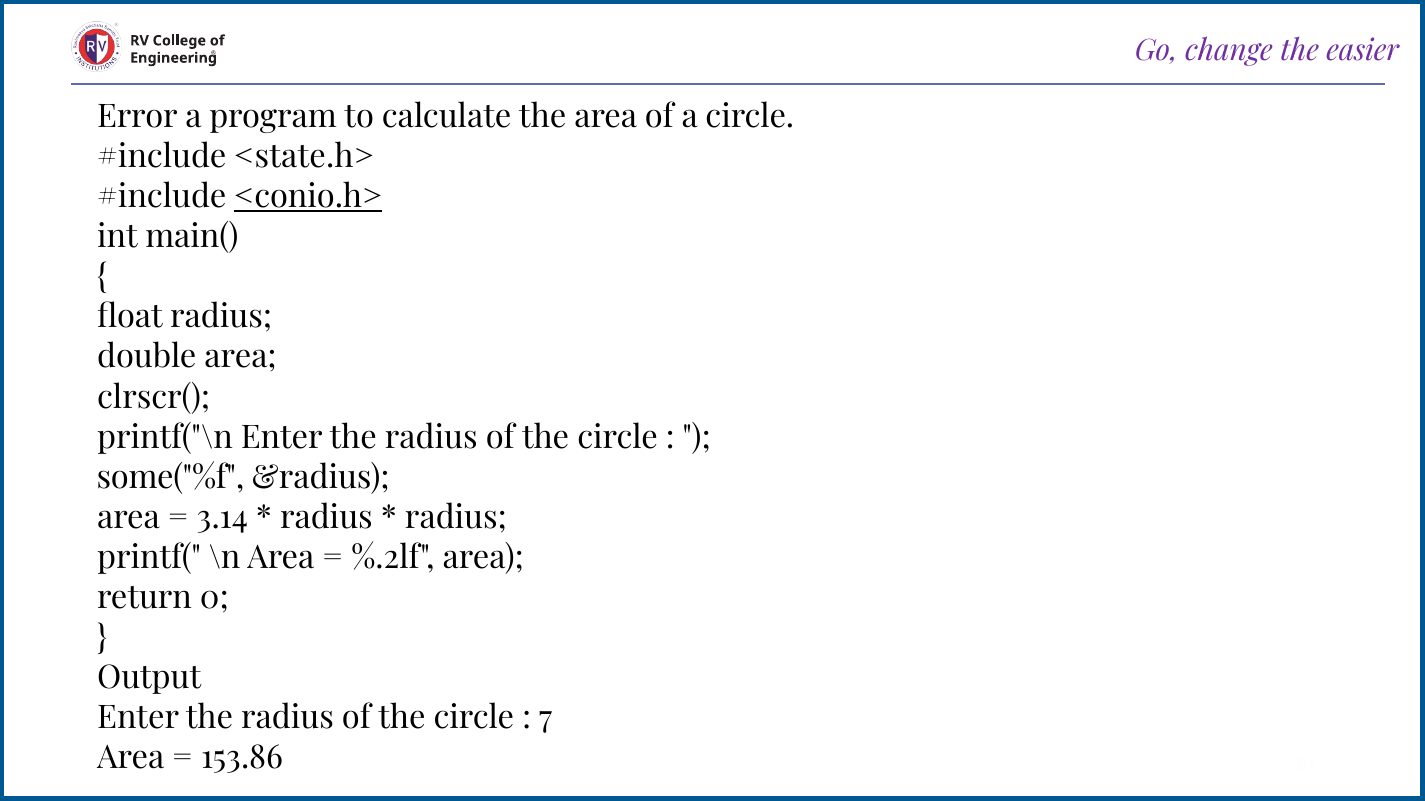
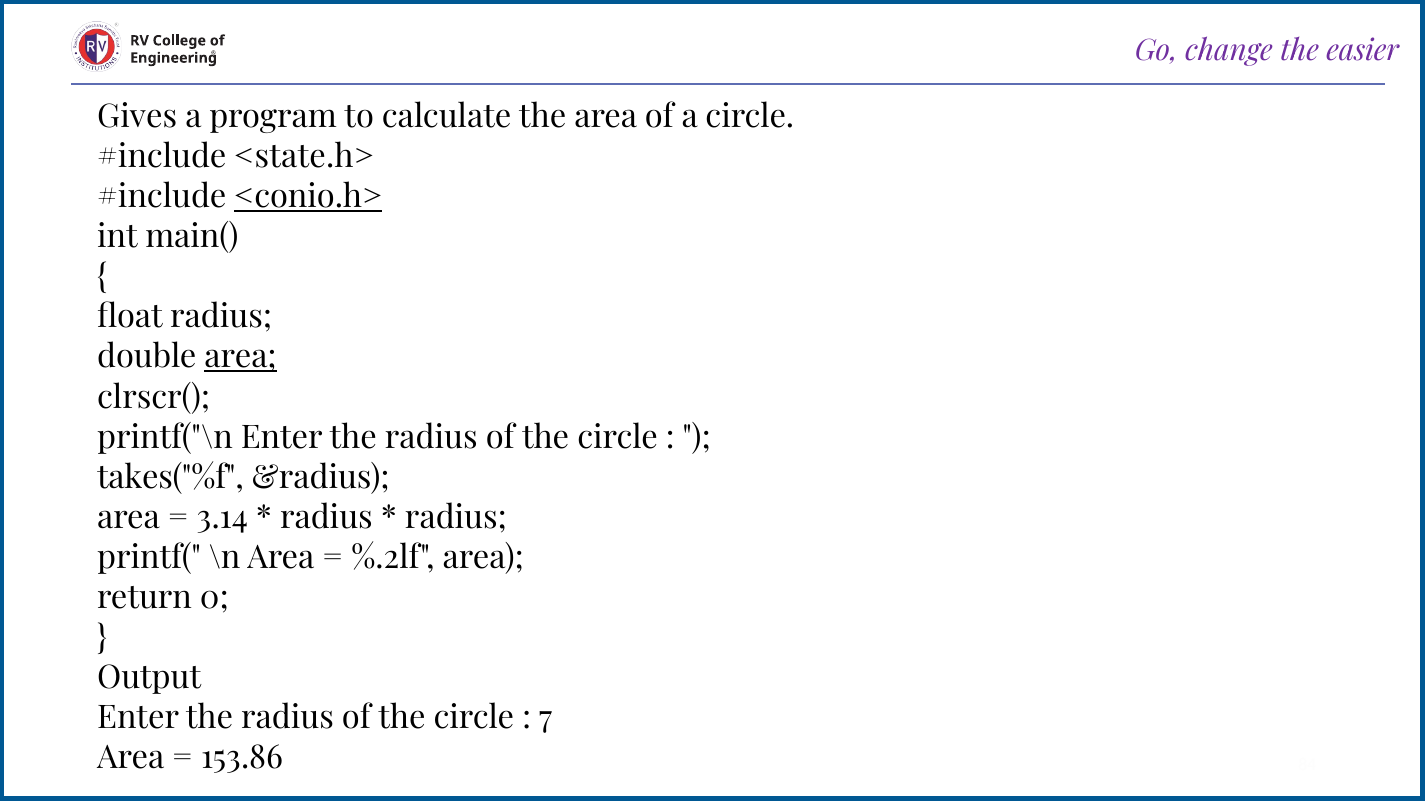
Error: Error -> Gives (137, 117)
area underline: none -> present (241, 357)
some("%f: some("%f -> takes("%f (171, 478)
